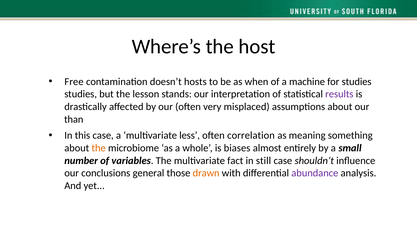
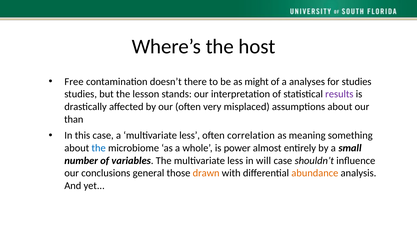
hosts: hosts -> there (195, 82)
when: when -> might (257, 82)
machine: machine -> analyses (307, 82)
the colour: orange -> blue (99, 148)
biases: biases -> power (237, 148)
The multivariate fact: fact -> less (235, 160)
still: still -> will (264, 160)
abundance colour: purple -> orange (315, 173)
